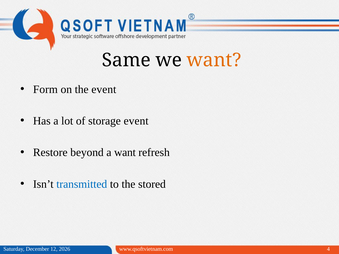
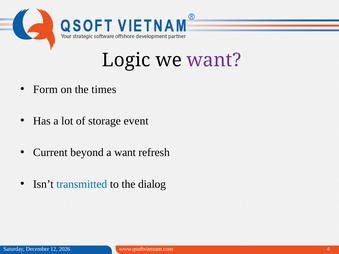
Same: Same -> Logic (126, 60)
want colour: orange -> purple (214, 60)
the event: event -> times (104, 89)
Restore: Restore -> Current (50, 153)
stored: stored -> dialog (152, 184)
